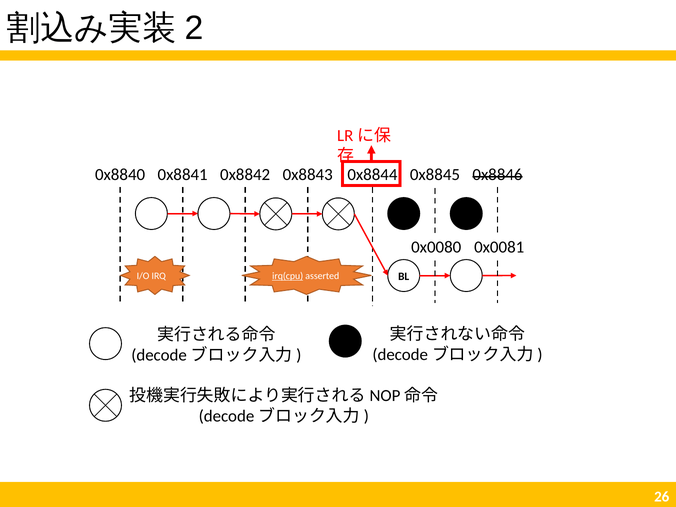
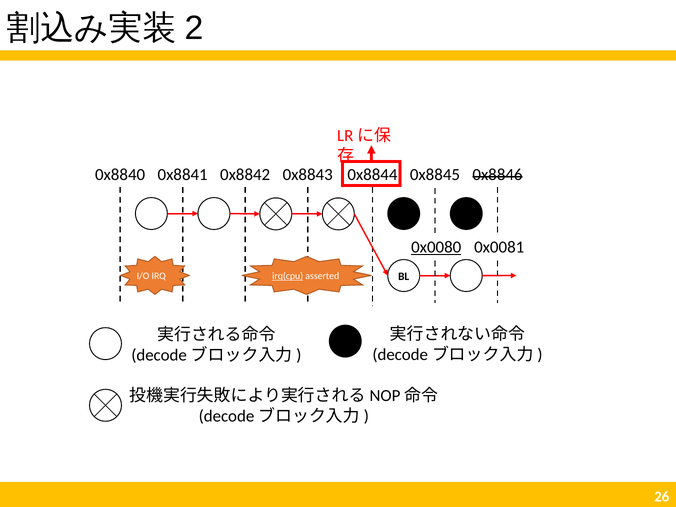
0x0080 underline: none -> present (436, 247)
